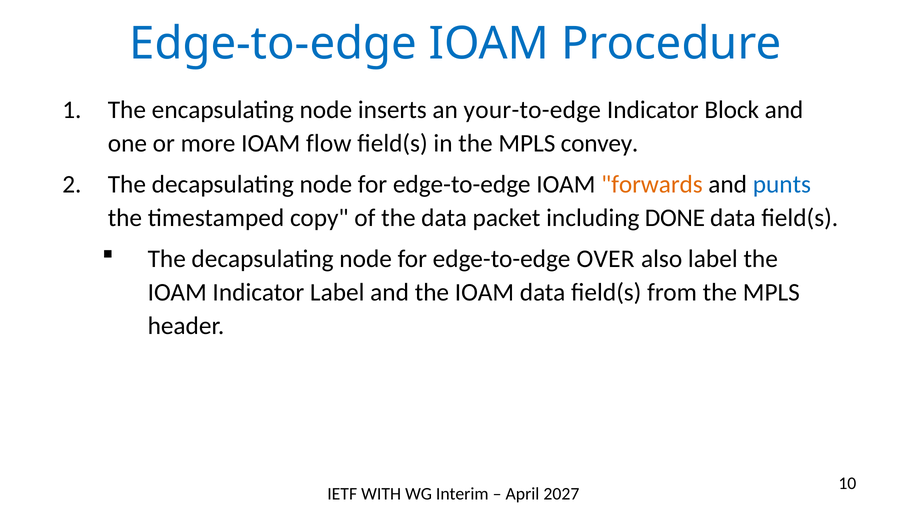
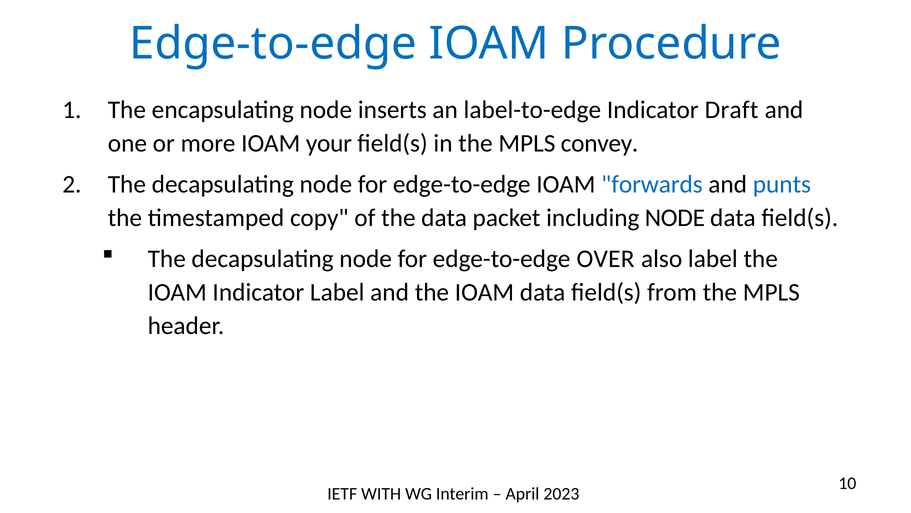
your-to-edge: your-to-edge -> label-to-edge (532, 110)
Block: Block -> Draft (732, 110)
flow: flow -> your (329, 143)
forwards colour: orange -> blue (652, 184)
including DONE: DONE -> NODE (675, 218)
2027: 2027 -> 2023 (561, 493)
